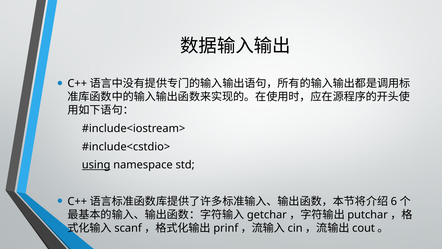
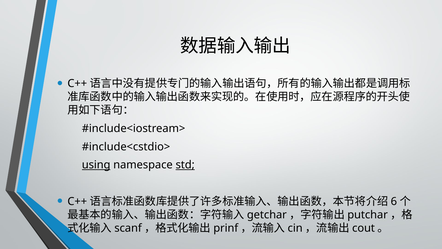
std underline: none -> present (185, 165)
